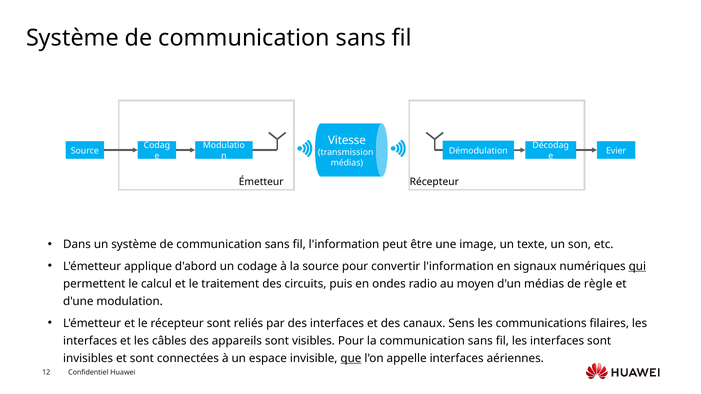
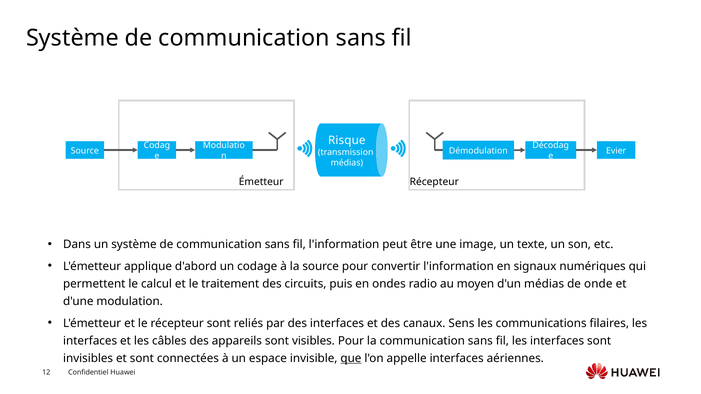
Vitesse: Vitesse -> Risque (347, 140)
qui underline: present -> none (637, 266)
règle: règle -> onde (598, 284)
